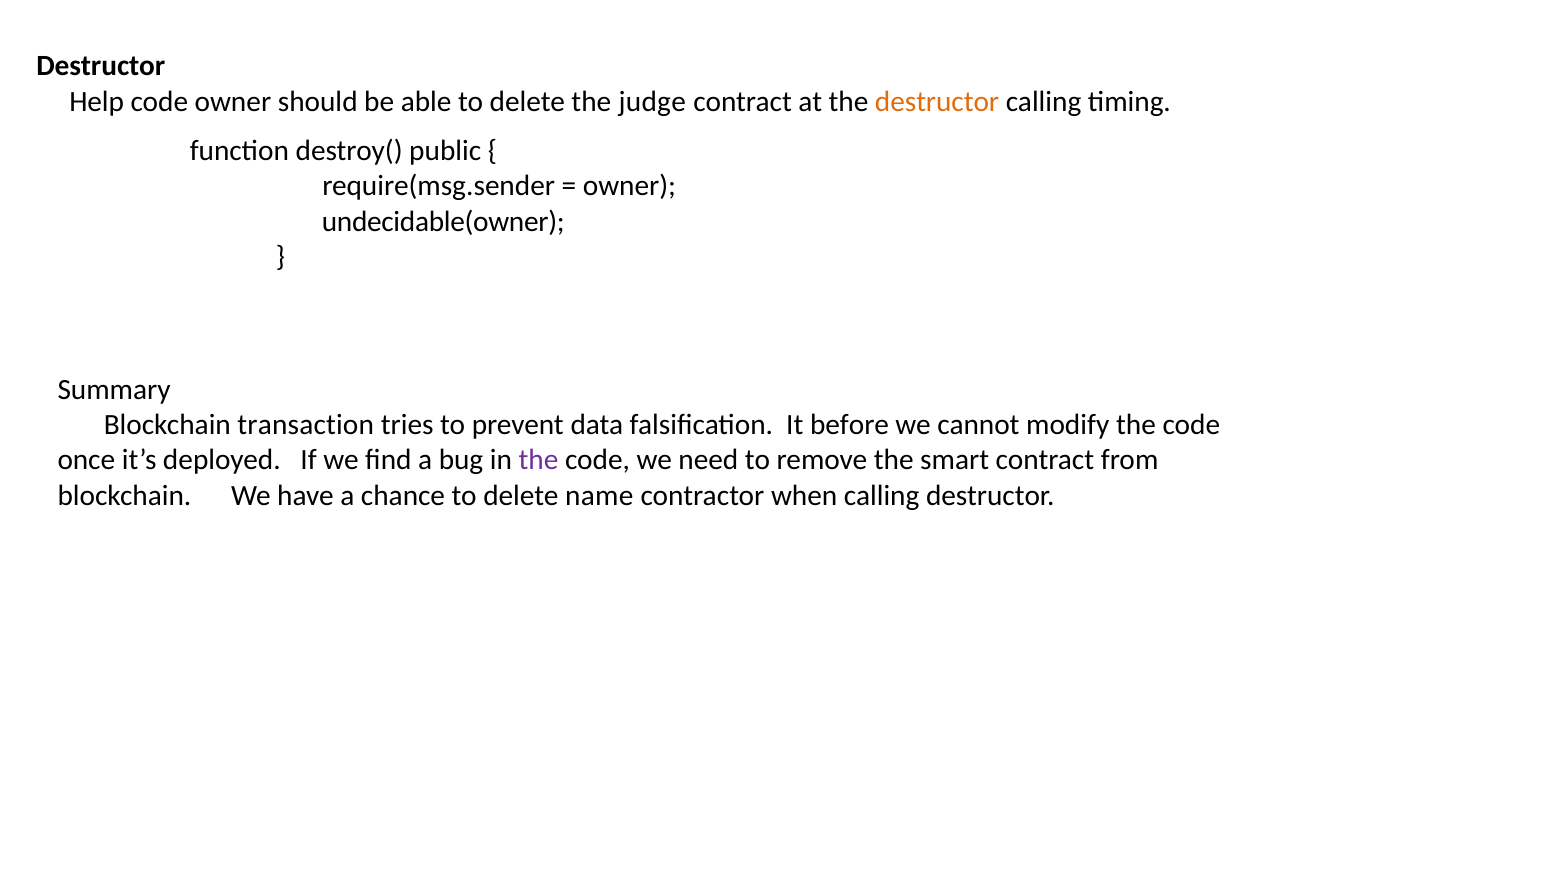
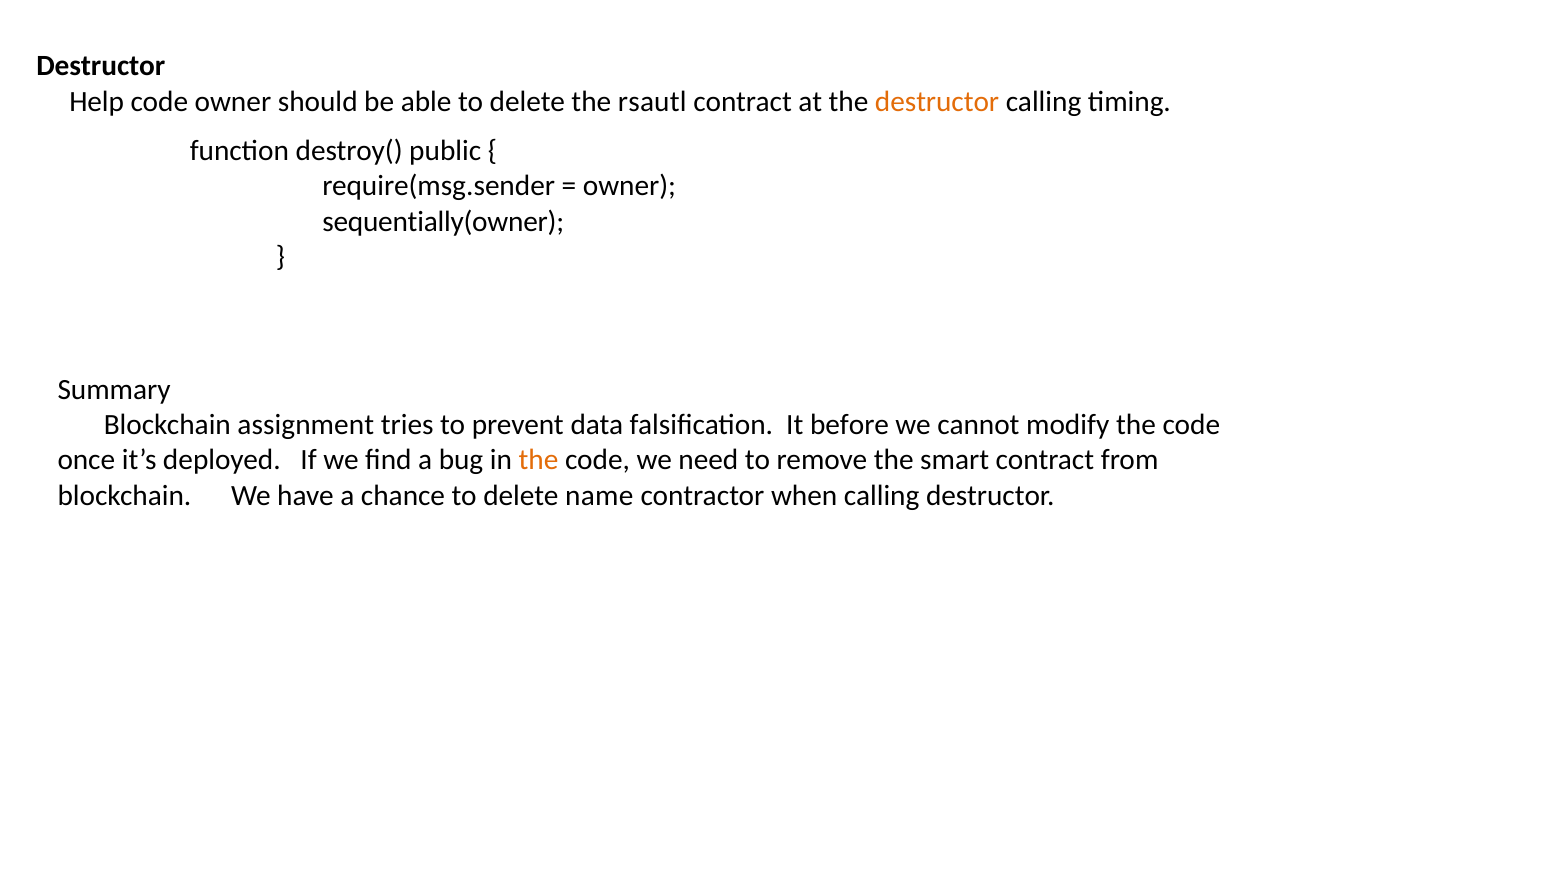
judge: judge -> rsautl (652, 101)
undecidable(owner: undecidable(owner -> sequentially(owner (443, 221)
transaction: transaction -> assignment (306, 425)
the colour: purple -> orange (538, 460)
